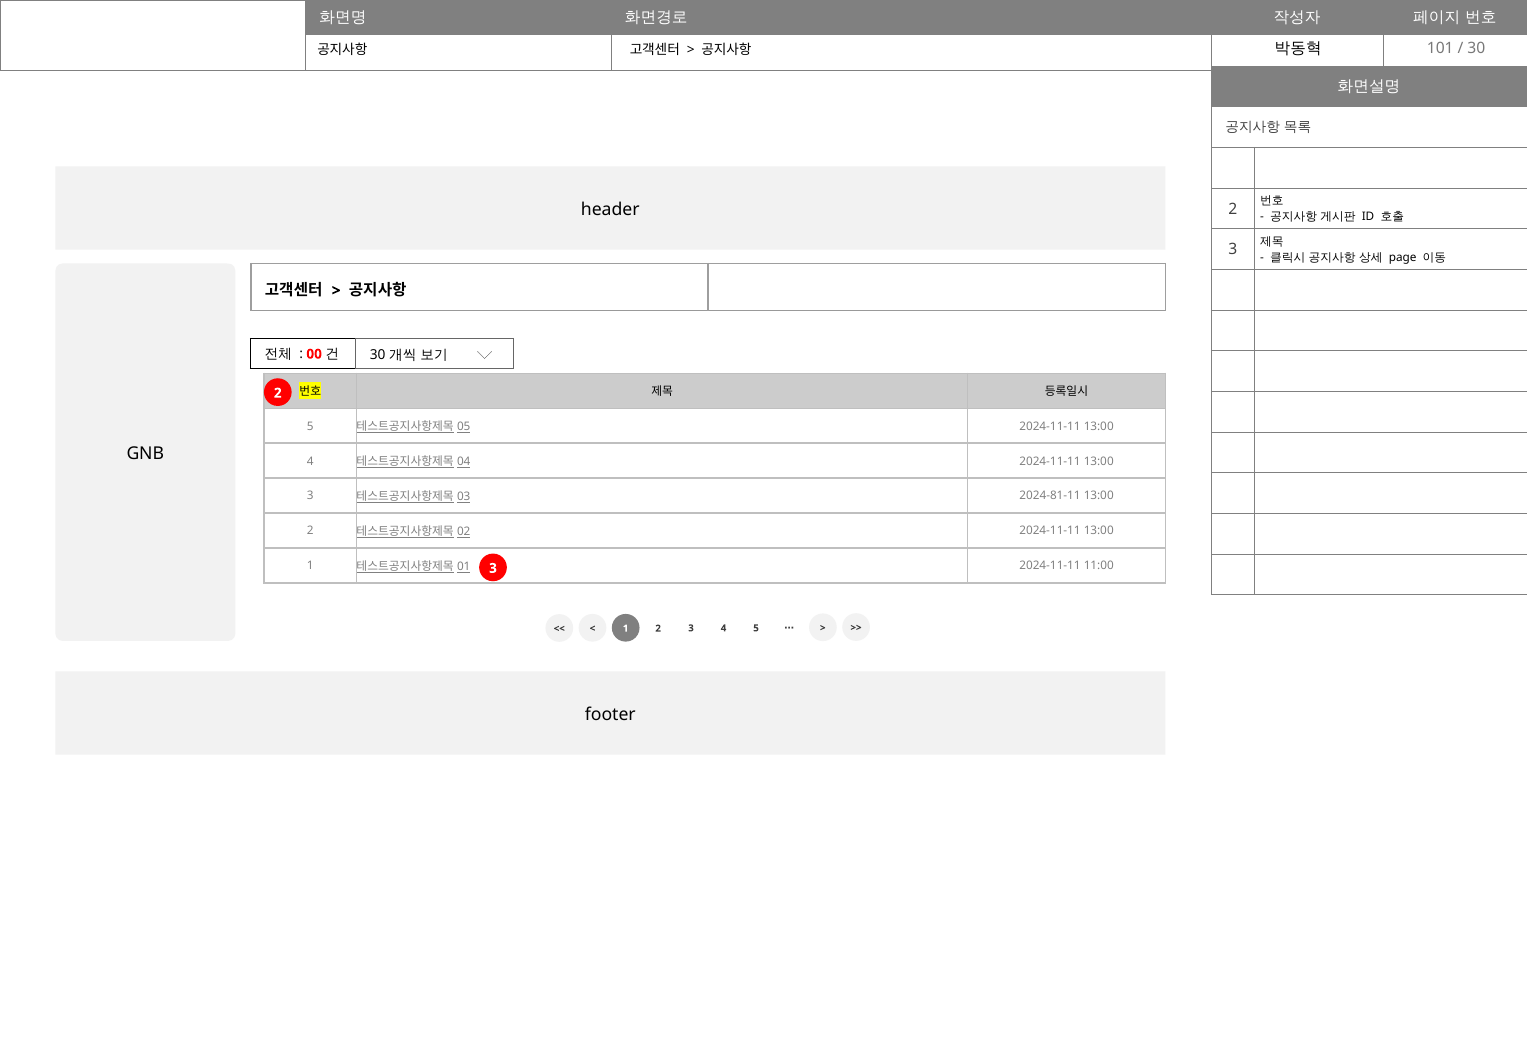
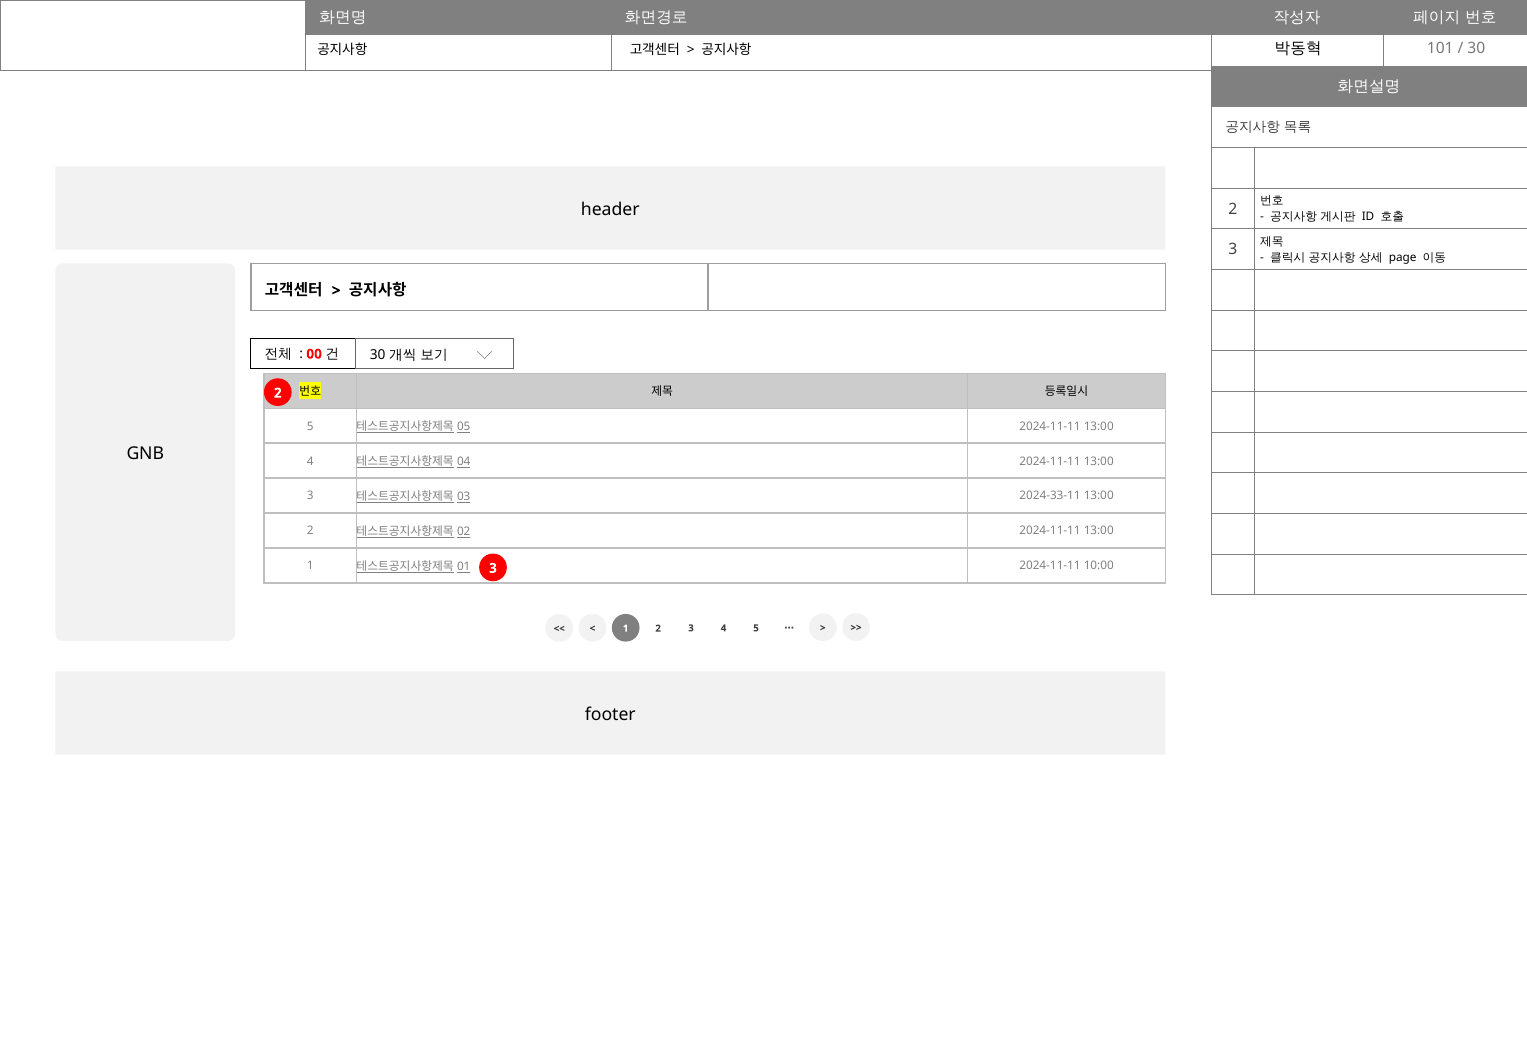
2024-81-11: 2024-81-11 -> 2024-33-11 (1050, 496)
11:00: 11:00 -> 10:00 (1099, 566)
